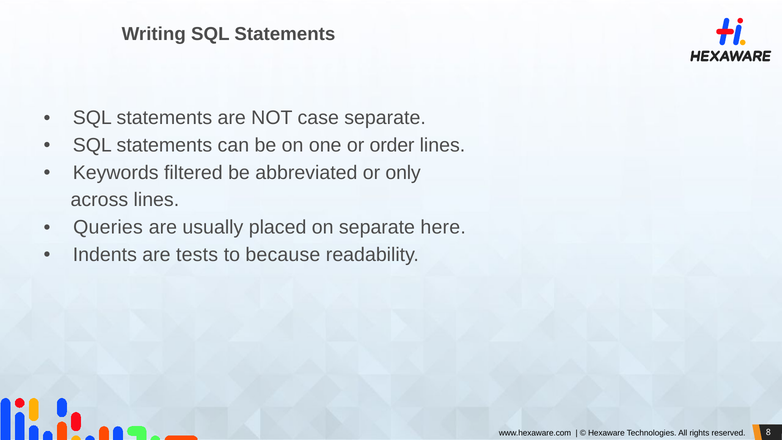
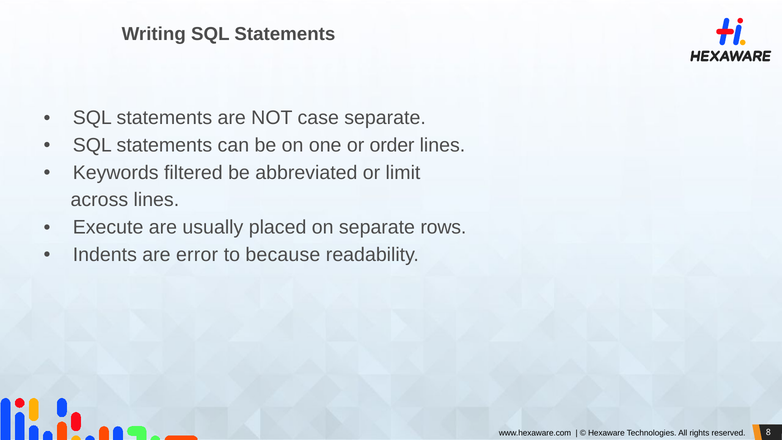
only: only -> limit (403, 173)
Queries: Queries -> Execute (108, 227)
here: here -> rows (443, 227)
tests: tests -> error (197, 255)
